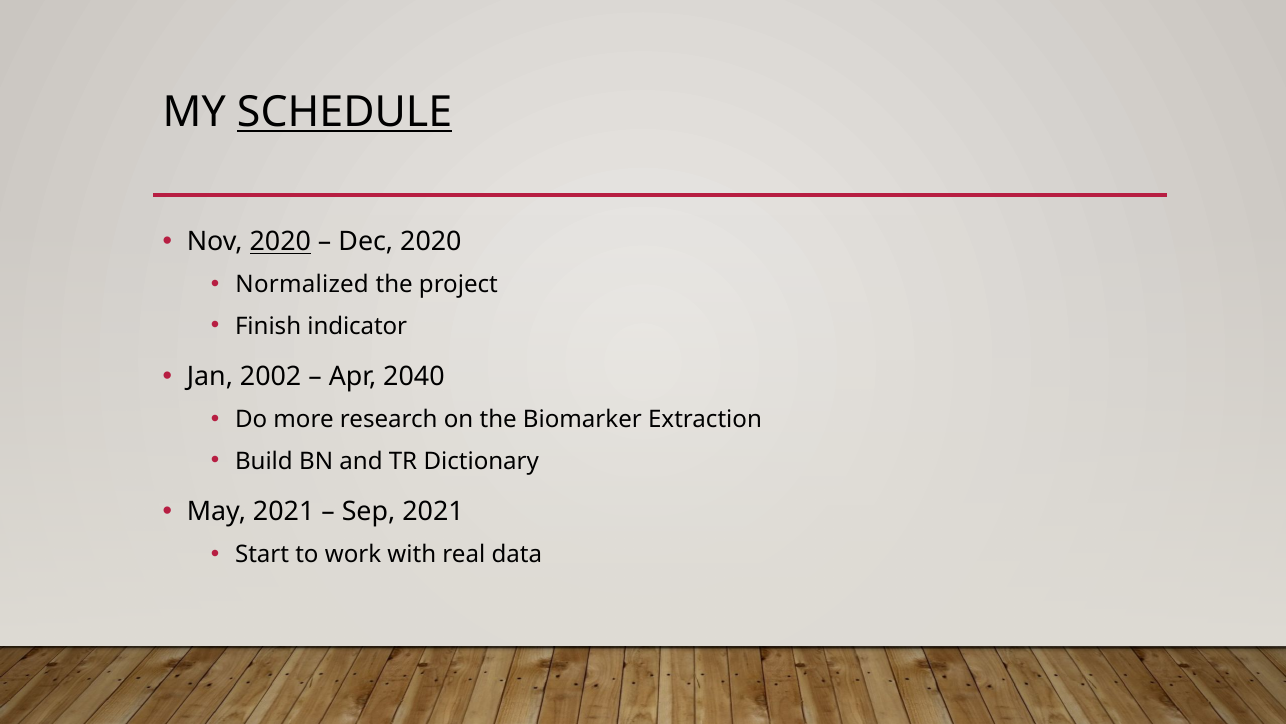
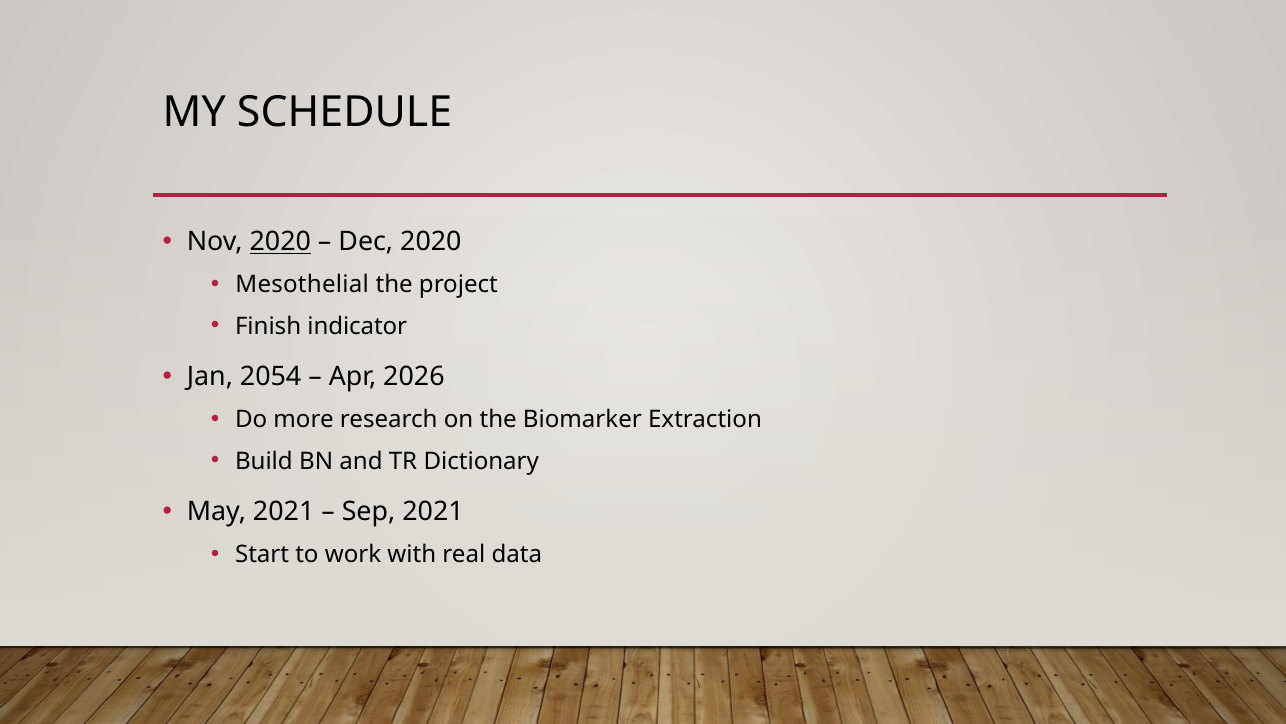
SCHEDULE underline: present -> none (345, 113)
Normalized: Normalized -> Mesothelial (302, 285)
2002: 2002 -> 2054 (271, 377)
2040: 2040 -> 2026 (414, 377)
